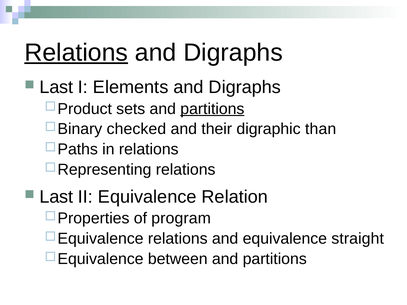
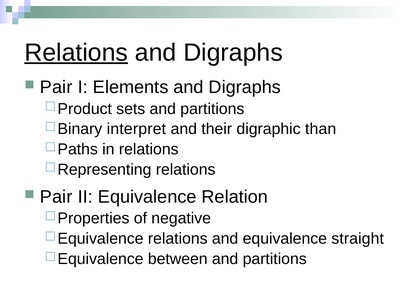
Last: Last -> Pair (56, 87)
partitions underline: present -> none (212, 109)
checked: checked -> interpret (136, 129)
Last: Last -> Pair (56, 197)
program: program -> negative (181, 219)
